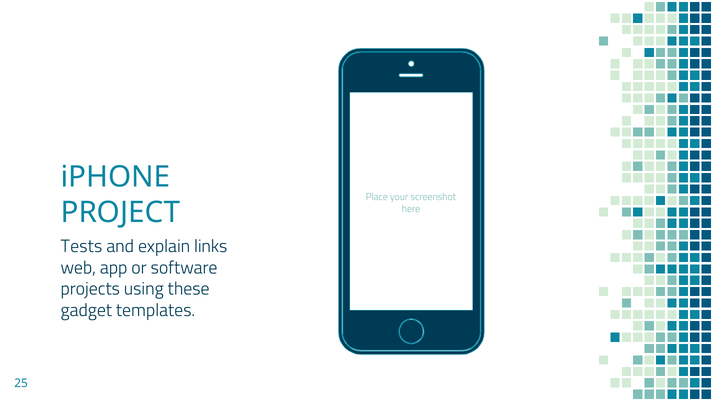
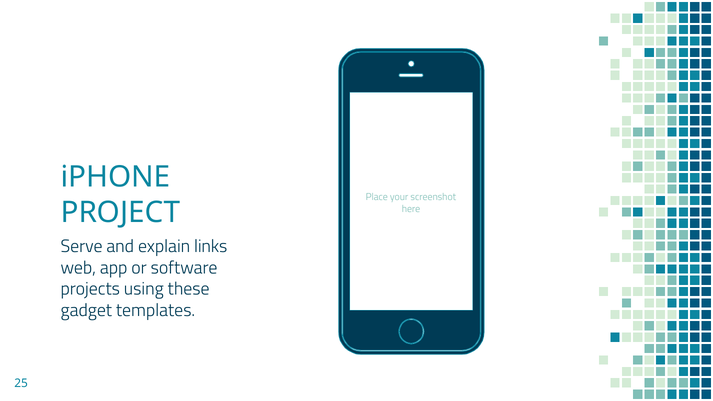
Tests: Tests -> Serve (82, 246)
